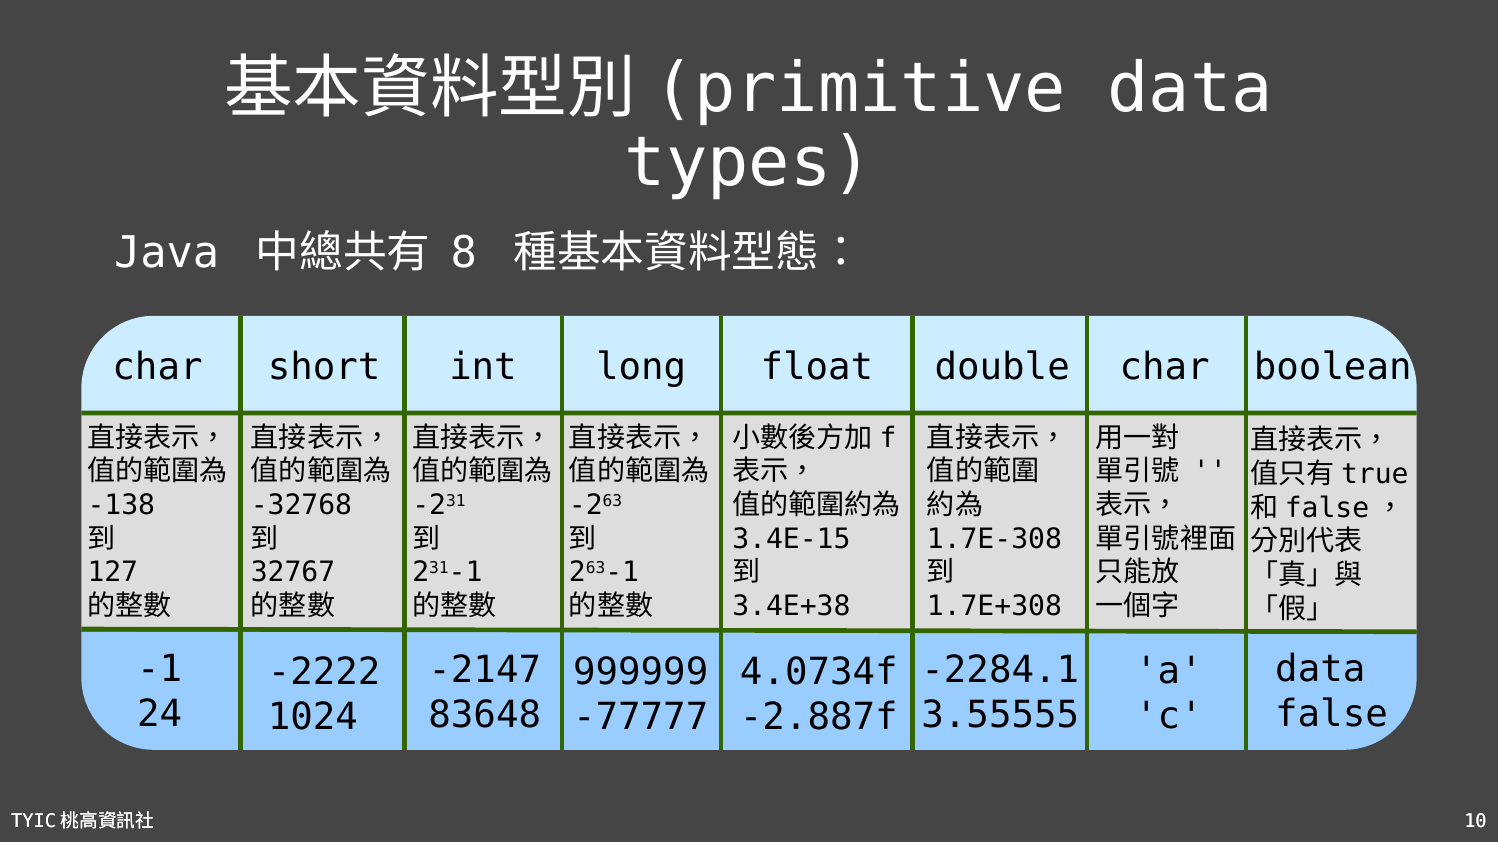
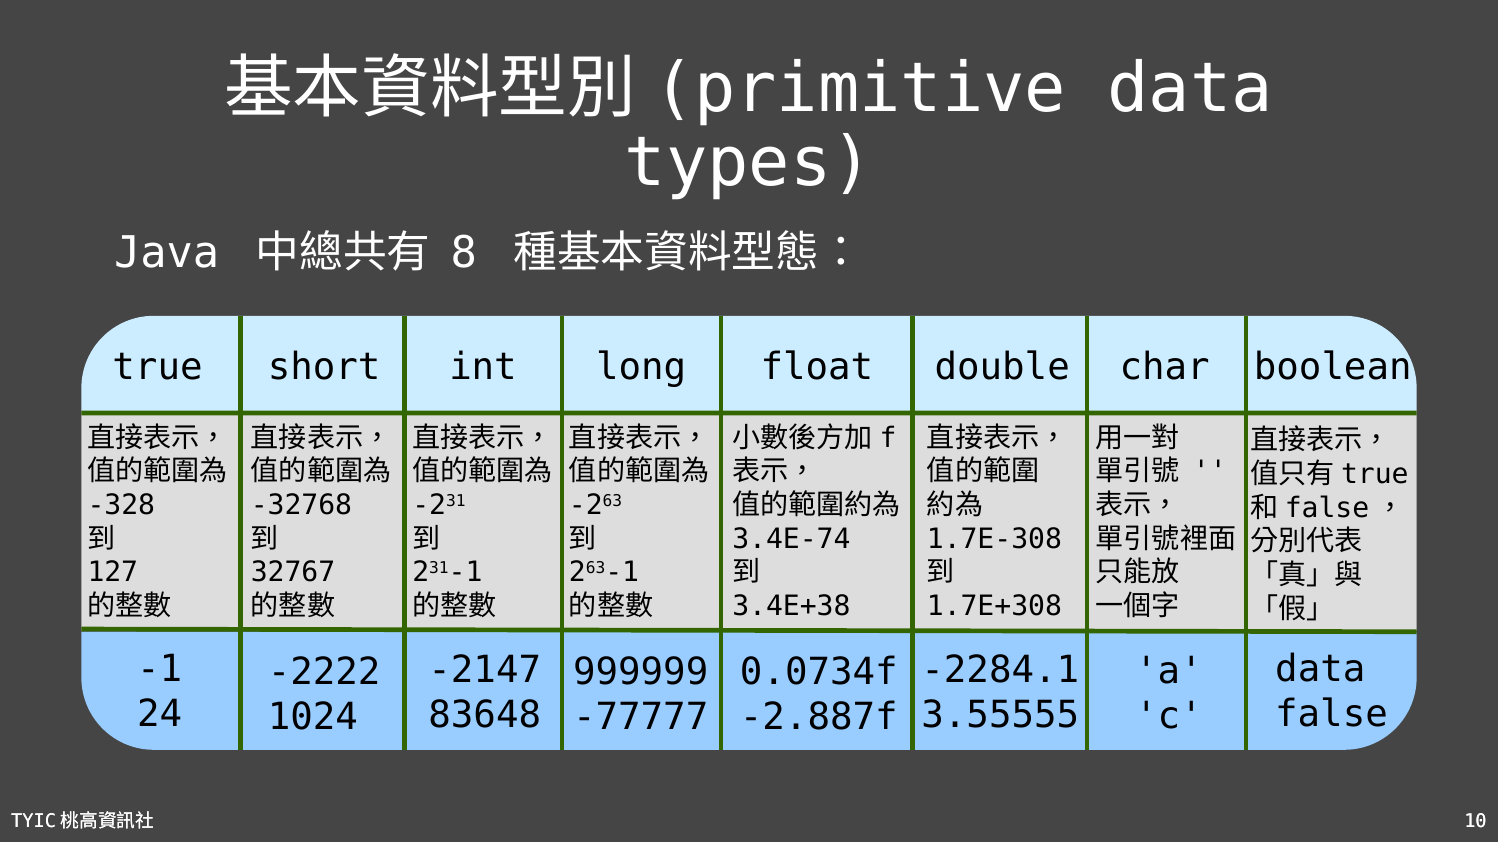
char: char -> true (158, 367)
-138: -138 -> -328 (121, 506)
3.4E-15: 3.4E-15 -> 3.4E-74 (791, 539)
4.0734f: 4.0734f -> 0.0734f (819, 672)
